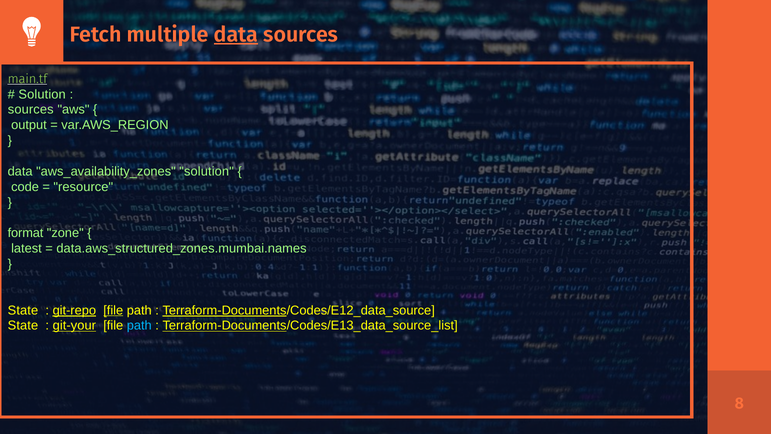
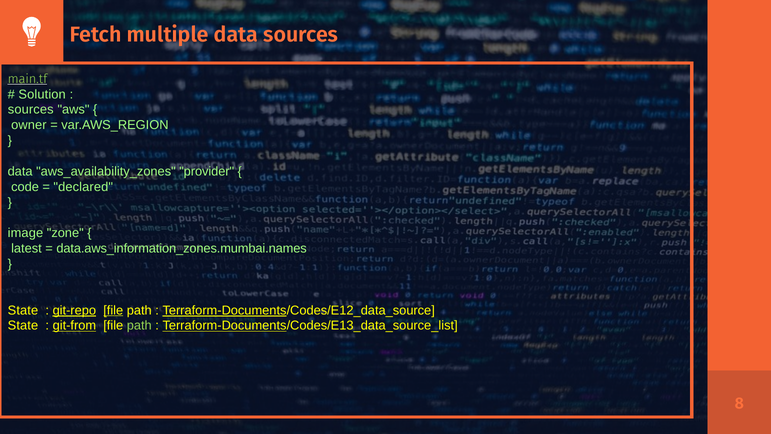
data underline: present -> none (236, 35)
output: output -> owner (29, 125)
aws_availability_zones solution: solution -> provider (207, 171)
resource: resource -> declared (83, 187)
format: format -> image (25, 233)
data.aws_structured_zones.mumbai.names: data.aws_structured_zones.mumbai.names -> data.aws_information_zones.mumbai.names (182, 248)
git-your: git-your -> git-from (74, 326)
path colour: light blue -> light green (139, 326)
